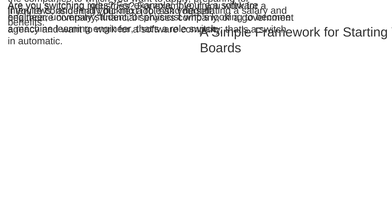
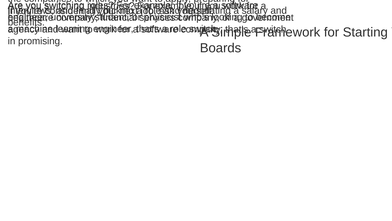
automatic: automatic -> promising (40, 41)
